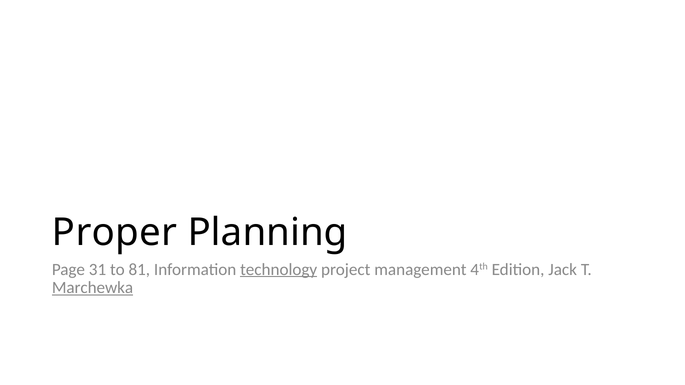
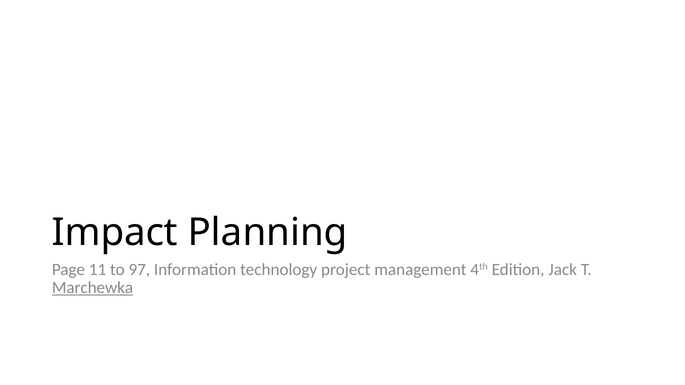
Proper: Proper -> Impact (115, 233)
31: 31 -> 11 (98, 270)
81: 81 -> 97 (139, 270)
technology underline: present -> none (279, 270)
